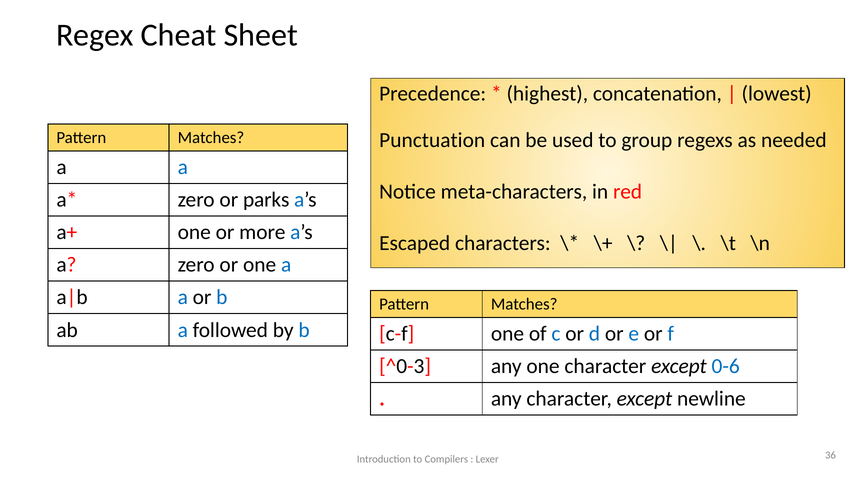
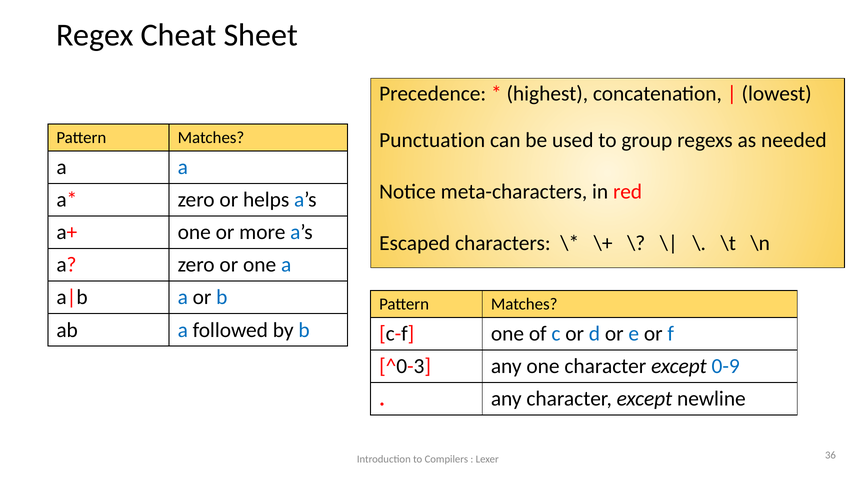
parks: parks -> helps (266, 200)
0-6: 0-6 -> 0-9 (726, 367)
